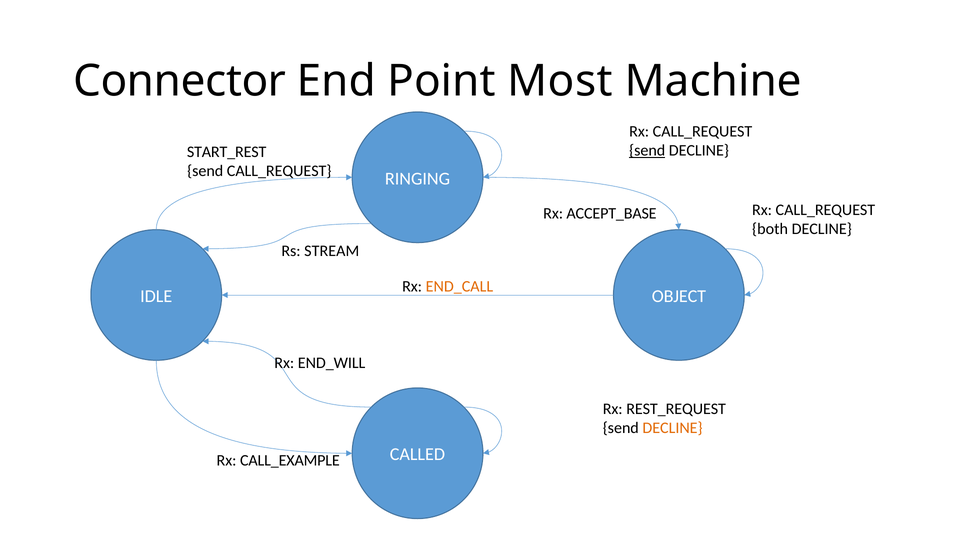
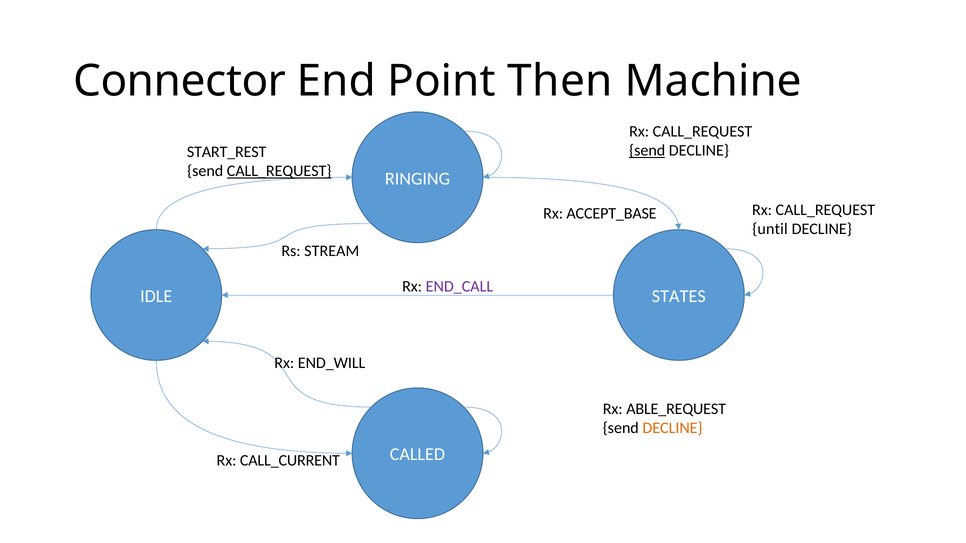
Most: Most -> Then (560, 81)
CALL_REQUEST underline: none -> present (279, 171)
both: both -> until (770, 229)
END_CALL colour: orange -> purple (459, 286)
OBJECT: OBJECT -> STATES (679, 296)
REST_REQUEST: REST_REQUEST -> ABLE_REQUEST (676, 409)
CALL_EXAMPLE: CALL_EXAMPLE -> CALL_CURRENT (290, 461)
